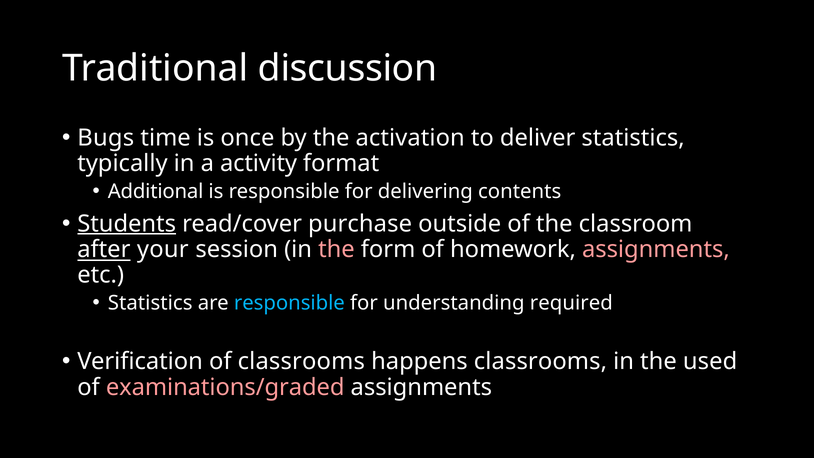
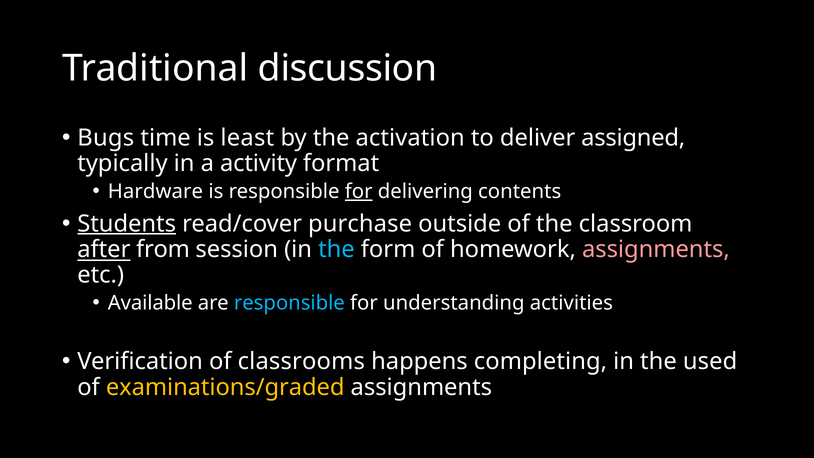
once: once -> least (247, 138)
deliver statistics: statistics -> assigned (633, 138)
Additional: Additional -> Hardware (155, 191)
for underline: none -> present (359, 191)
your: your -> from (163, 249)
the colour: pink -> light blue (336, 249)
Statistics: Statistics -> Available (150, 303)
required: required -> activities (571, 303)
happens classrooms: classrooms -> completing (540, 361)
examinations/graded colour: pink -> yellow (225, 387)
